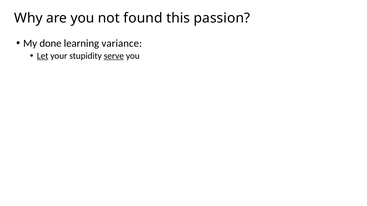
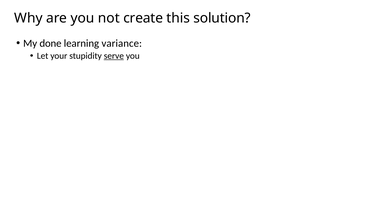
found: found -> create (143, 18)
passion: passion -> solution (222, 18)
Let underline: present -> none (43, 56)
